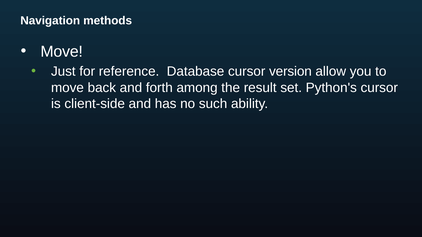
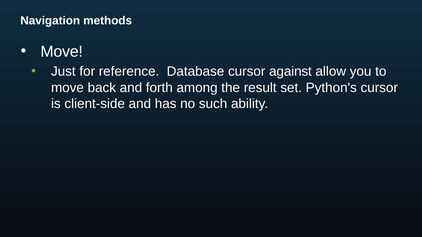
version: version -> against (290, 72)
